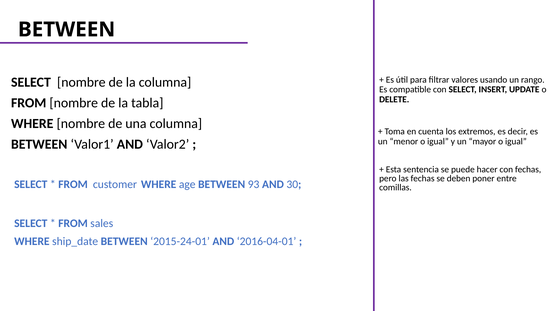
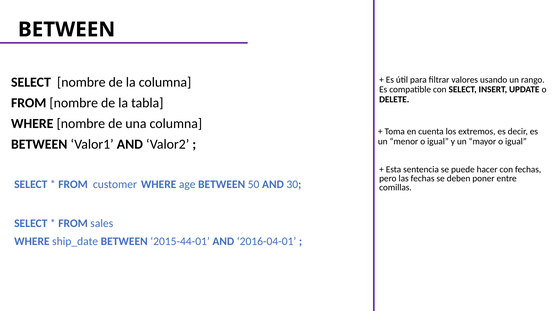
93: 93 -> 50 (254, 184)
2015-24-01: 2015-24-01 -> 2015-44-01 (180, 241)
